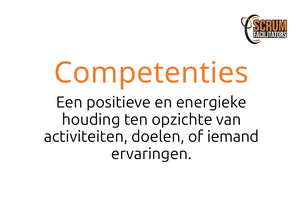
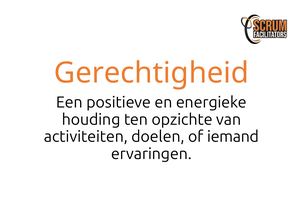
Competenties: Competenties -> Gerechtigheid (151, 73)
